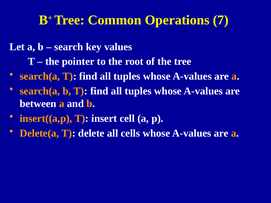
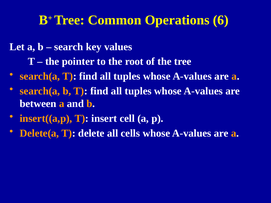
7: 7 -> 6 (221, 20)
